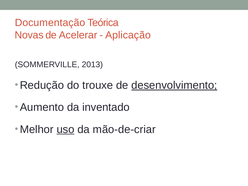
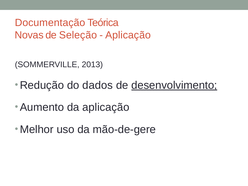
Acelerar: Acelerar -> Seleção (78, 35)
trouxe: trouxe -> dados (98, 85)
da inventado: inventado -> aplicação (106, 107)
uso underline: present -> none (65, 129)
mão-de-criar: mão-de-criar -> mão-de-gere (124, 129)
